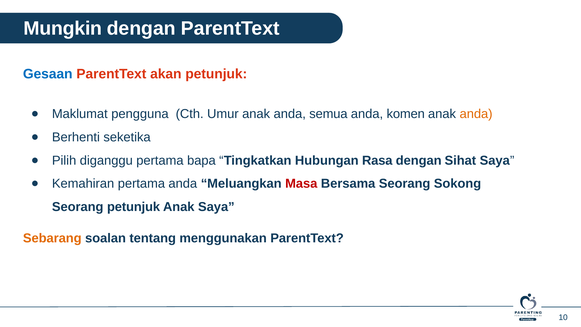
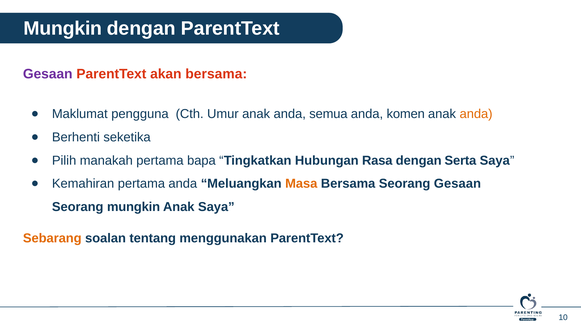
Gesaan colour: blue -> purple (48, 74)
akan petunjuk: petunjuk -> bersama (216, 74)
diganggu: diganggu -> manakah (106, 160)
Sihat: Sihat -> Serta (460, 160)
Masa colour: red -> orange (301, 184)
Seorang Sokong: Sokong -> Gesaan (457, 184)
Seorang petunjuk: petunjuk -> mungkin (134, 207)
